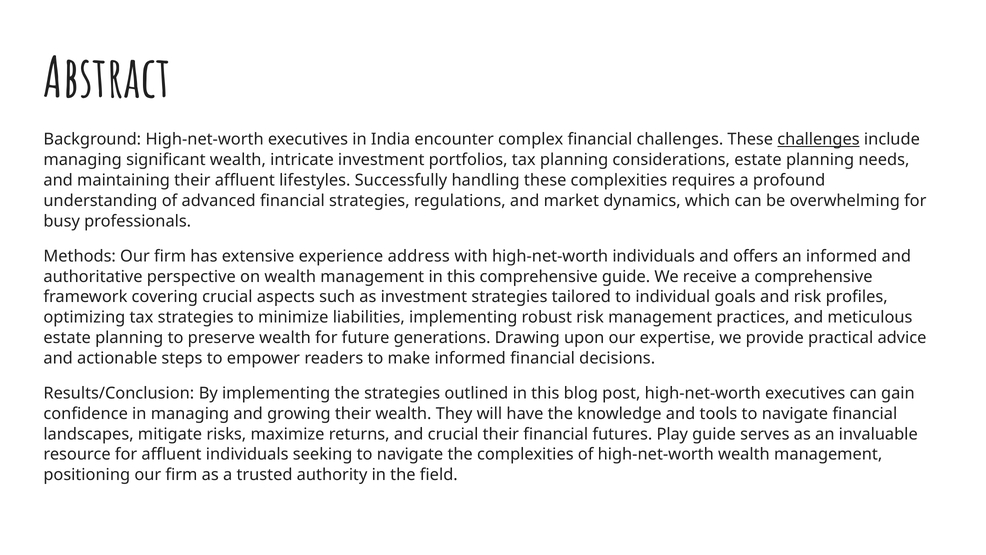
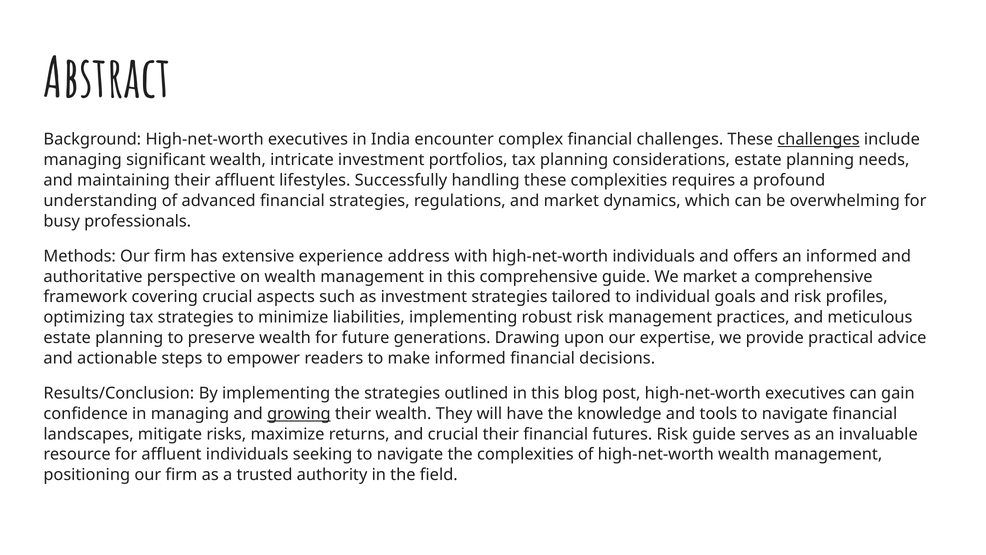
We receive: receive -> market (710, 276)
growing underline: none -> present (299, 414)
futures Play: Play -> Risk (672, 434)
